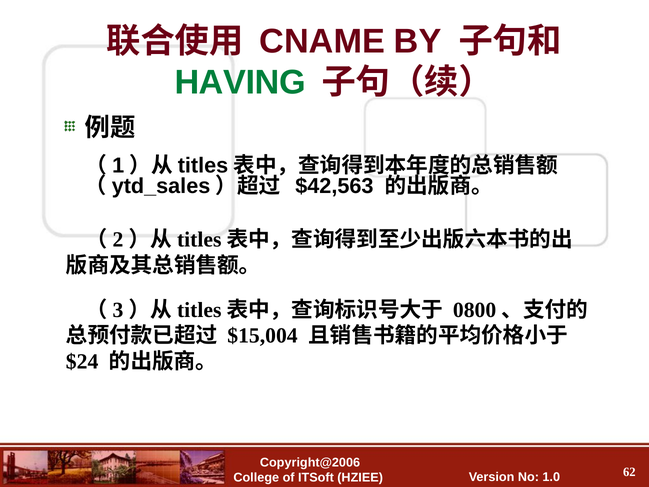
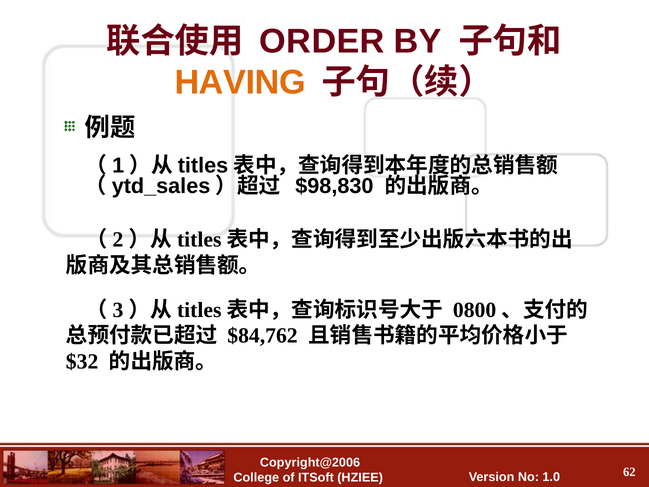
CNAME: CNAME -> ORDER (322, 41)
HAVING colour: green -> orange (240, 82)
$42,563: $42,563 -> $98,830 (334, 186)
$15,004: $15,004 -> $84,762 (263, 336)
$24: $24 -> $32 (82, 362)
